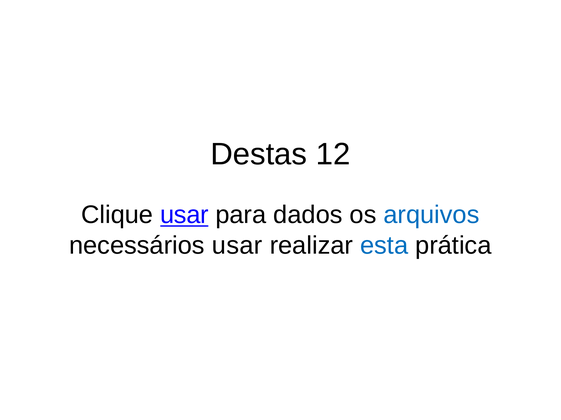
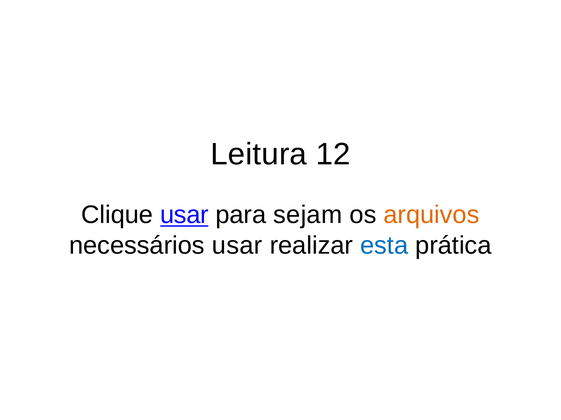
Destas: Destas -> Leitura (259, 155)
dados: dados -> sejam (308, 215)
arquivos colour: blue -> orange (431, 215)
